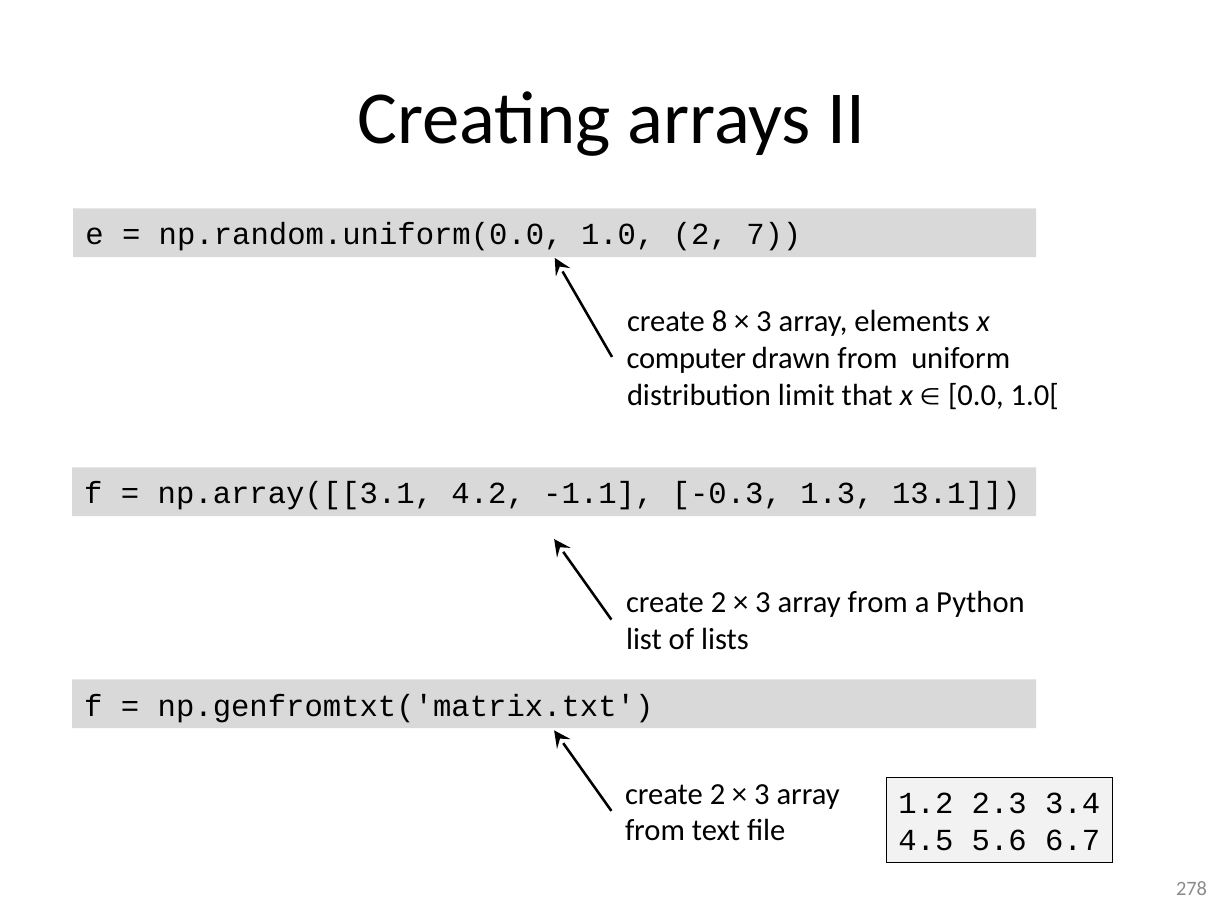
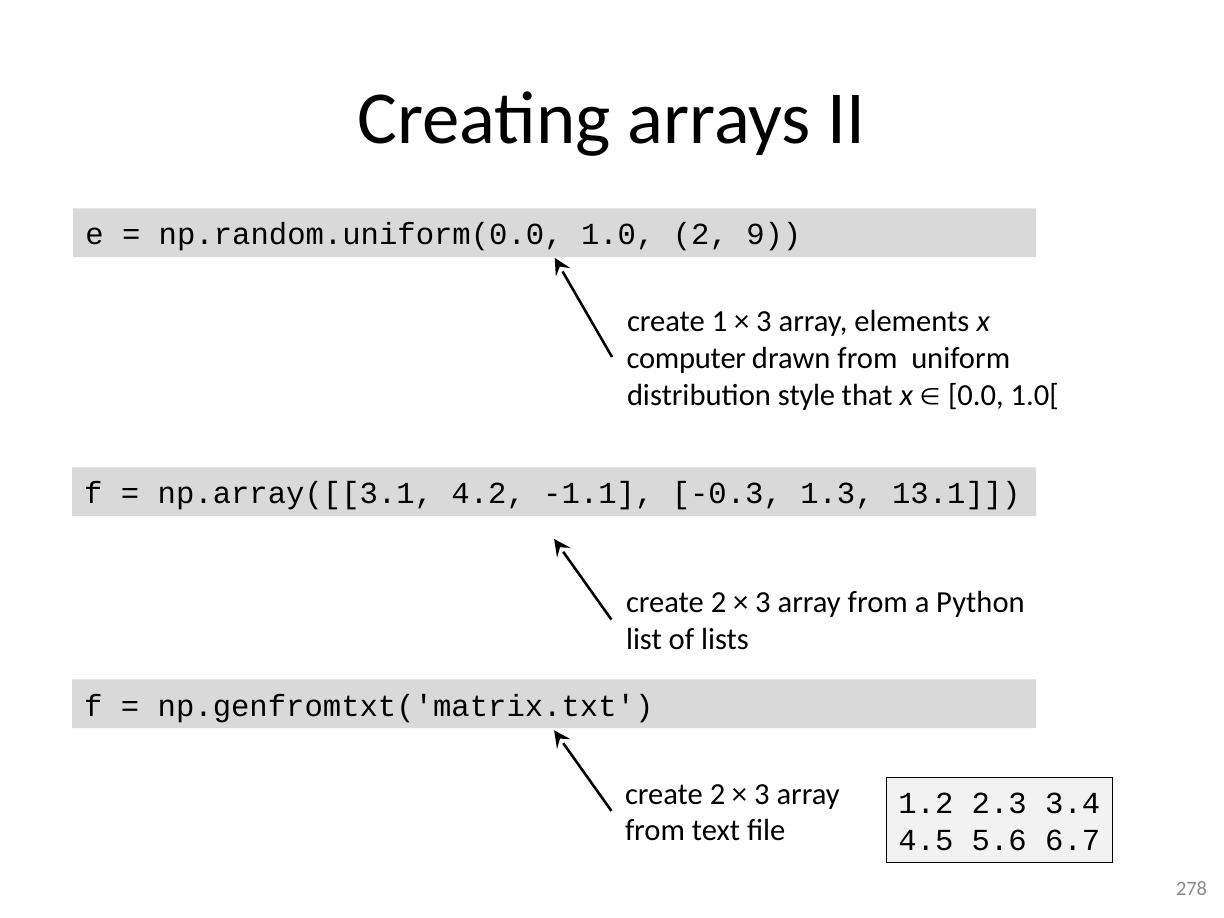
7: 7 -> 9 (774, 235)
8: 8 -> 1 (720, 322)
limit: limit -> style (807, 395)
